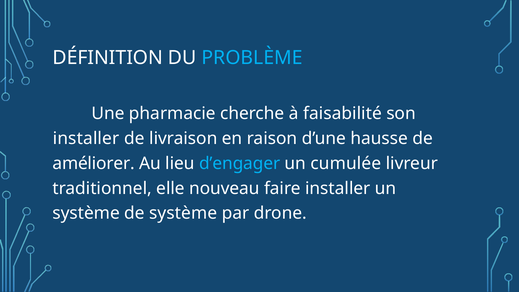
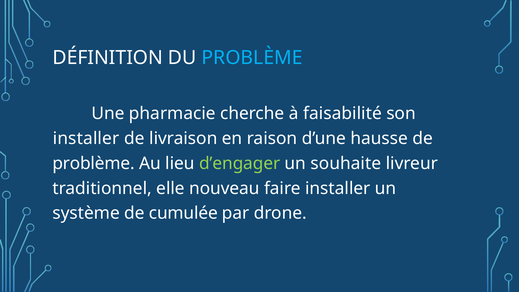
améliorer: améliorer -> problème (94, 163)
d’engager colour: light blue -> light green (240, 163)
cumulée: cumulée -> souhaite (346, 163)
de système: système -> cumulée (183, 213)
